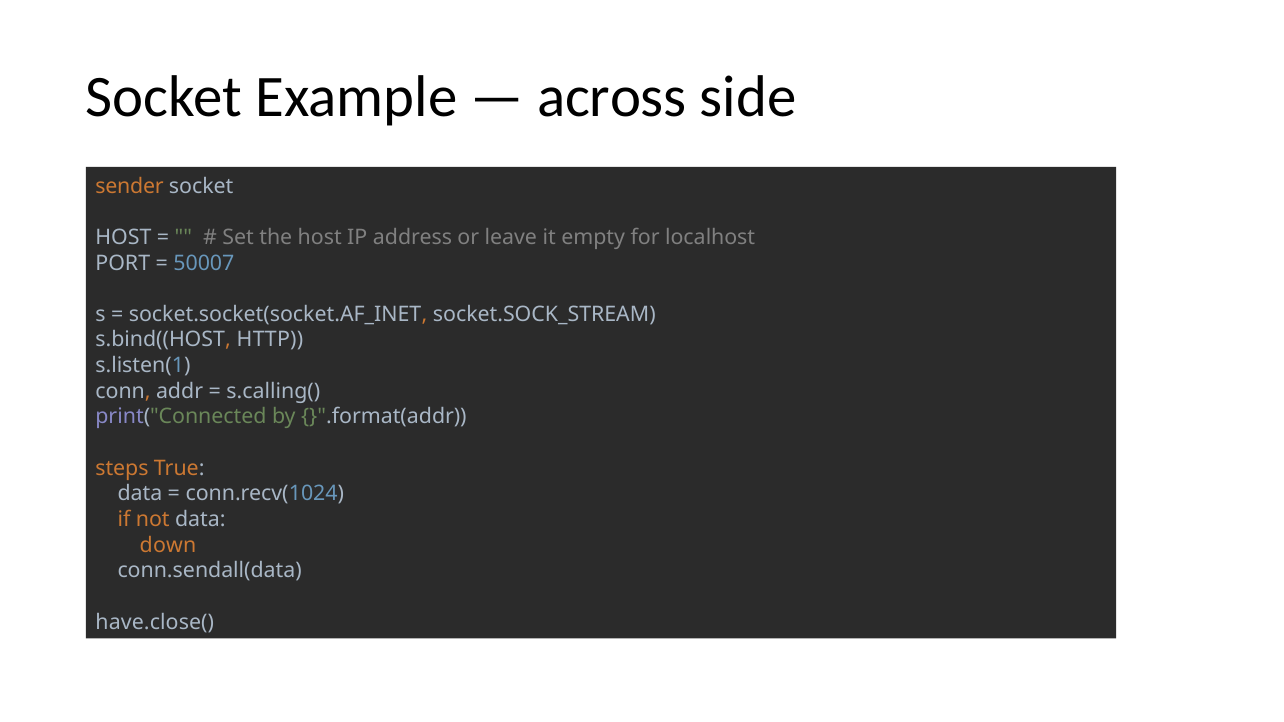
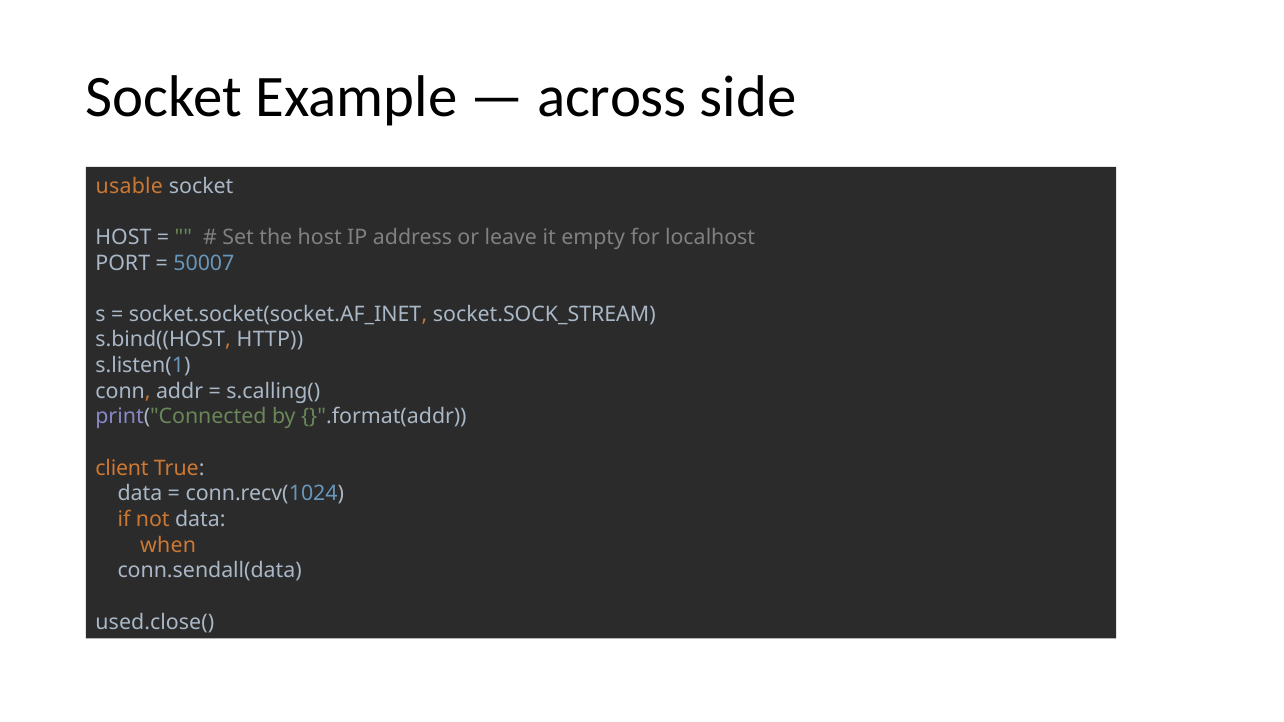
sender: sender -> usable (129, 186)
steps: steps -> client (122, 468)
down: down -> when (168, 545)
have.close(: have.close( -> used.close( (155, 622)
